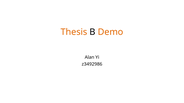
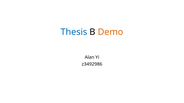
Thesis colour: orange -> blue (74, 32)
